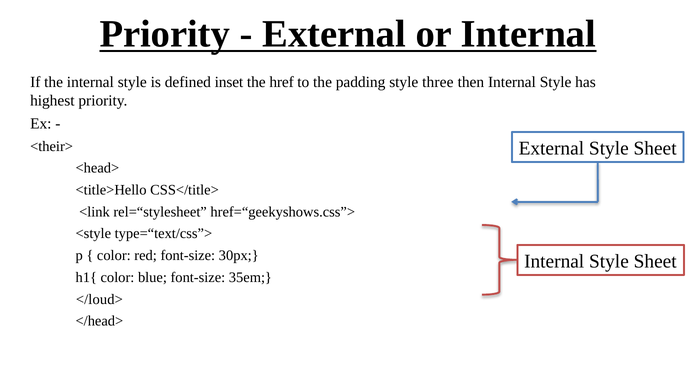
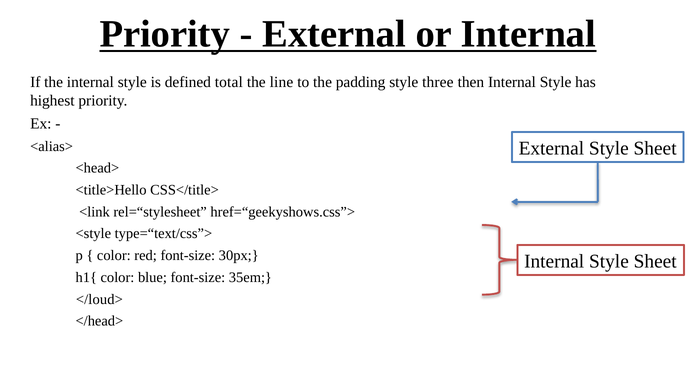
inset: inset -> total (229, 82)
href: href -> line (281, 82)
<their>: <their> -> <alias> (52, 146)
